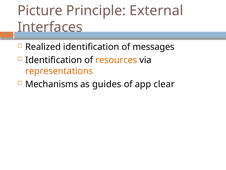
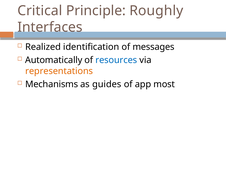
Picture: Picture -> Critical (40, 11)
External: External -> Roughly (156, 11)
Identification: Identification -> Automatically (54, 60)
resources colour: orange -> blue (116, 60)
clear: clear -> most (164, 84)
